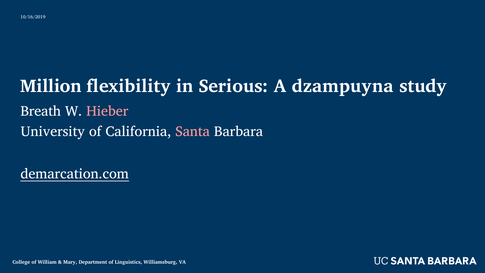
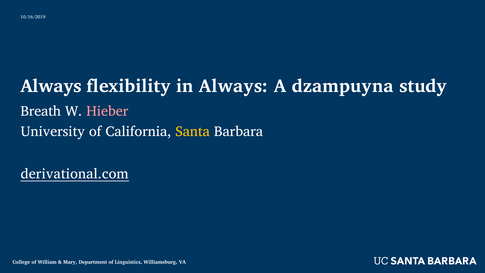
Million: Million -> Always (51, 86)
in Serious: Serious -> Always (233, 86)
Santa colour: pink -> yellow (193, 131)
demarcation.com: demarcation.com -> derivational.com (75, 174)
